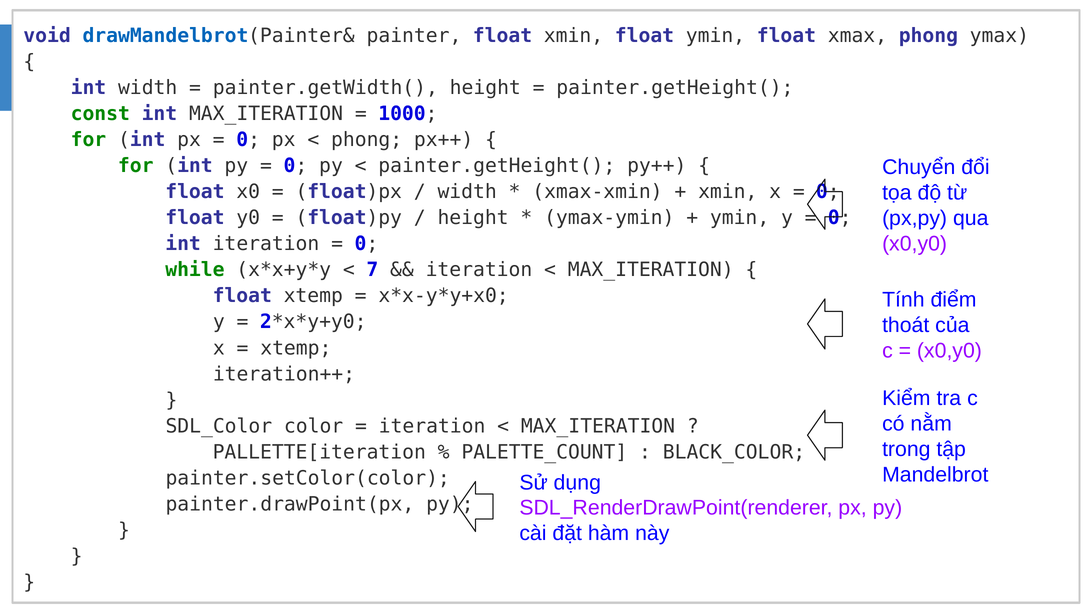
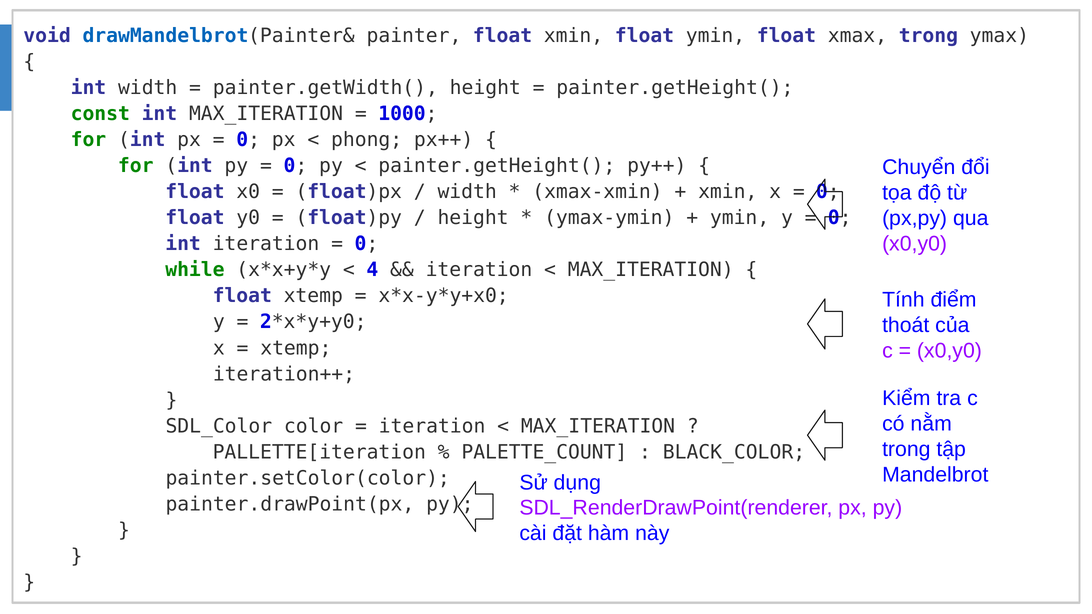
xmax phong: phong -> trong (928, 36)
7: 7 -> 4 (372, 270)
